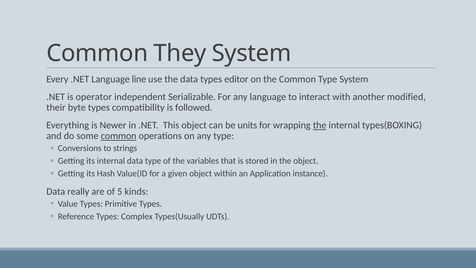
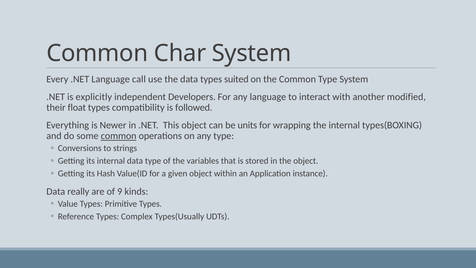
They: They -> Char (180, 53)
line: line -> call (139, 79)
editor: editor -> suited (236, 79)
operator: operator -> explicitly (94, 97)
Serializable: Serializable -> Developers (192, 97)
byte: byte -> float (77, 108)
the underline: present -> none (320, 125)
5: 5 -> 9 (120, 191)
